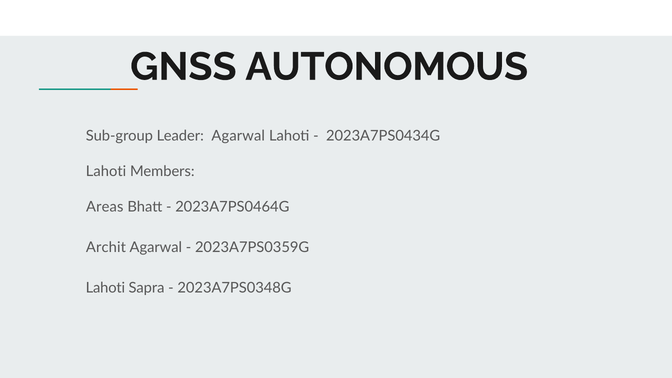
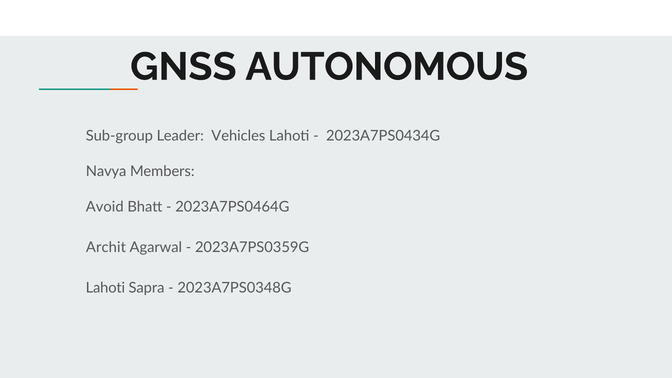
Leader Agarwal: Agarwal -> Vehicles (238, 136)
Lahoti: Lahoti -> Navya (106, 171)
Areas: Areas -> Avoid (105, 207)
